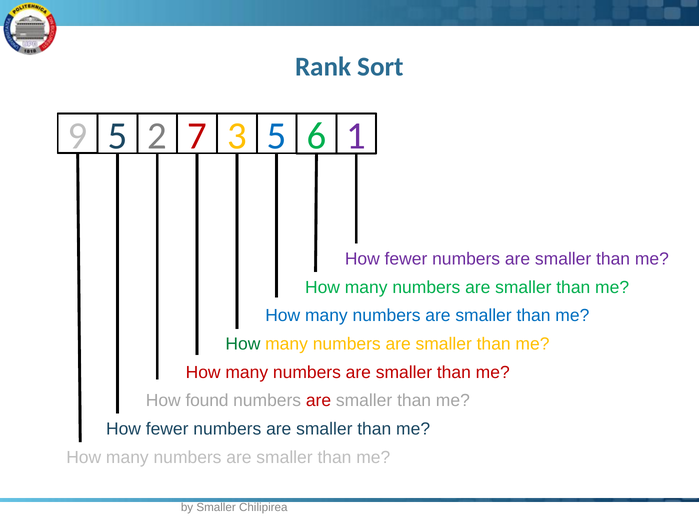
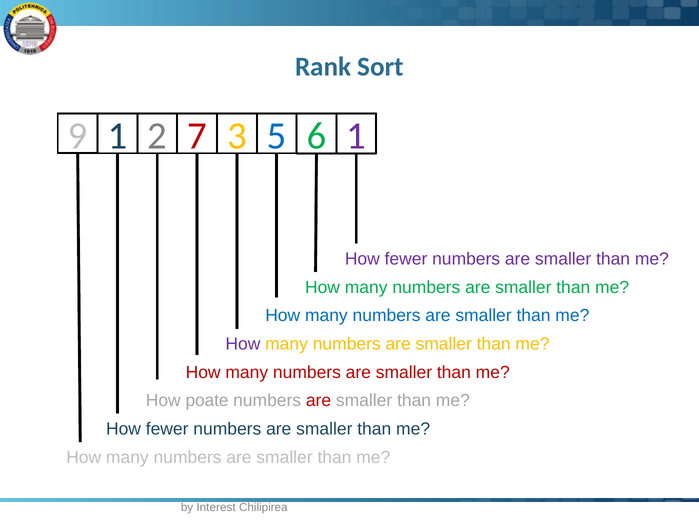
5: 5 -> 1 (117, 136)
How colour: green -> purple (243, 344)
found: found -> poate (207, 401)
by Smaller: Smaller -> Interest (216, 508)
